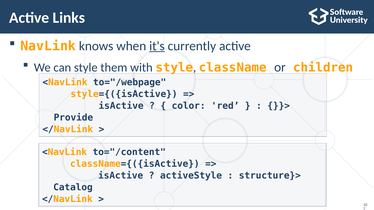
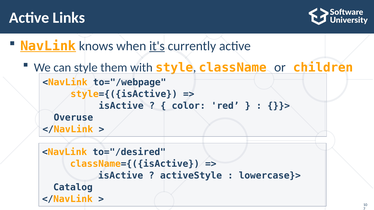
NavLink underline: none -> present (48, 46)
Provide: Provide -> Overuse (73, 118)
to="/content: to="/content -> to="/desired (129, 152)
structure}>: structure}> -> lowercase}> (270, 176)
